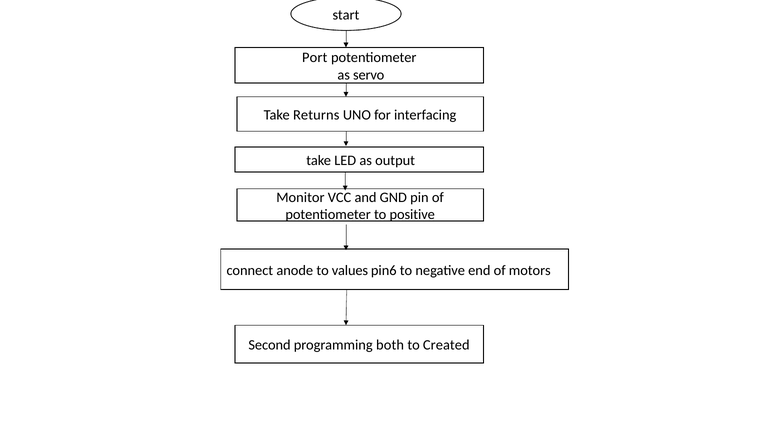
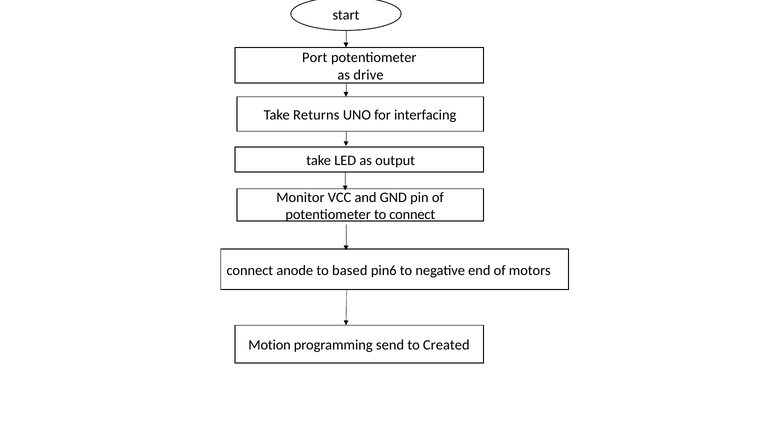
servo: servo -> drive (369, 75)
to positive: positive -> connect (412, 215)
values: values -> based (350, 270)
Second: Second -> Motion (270, 345)
both: both -> send (390, 345)
